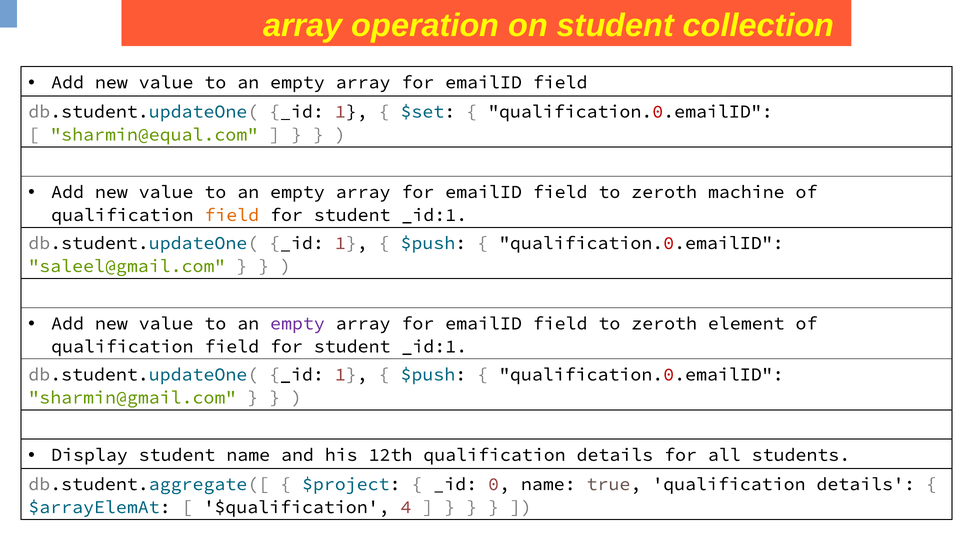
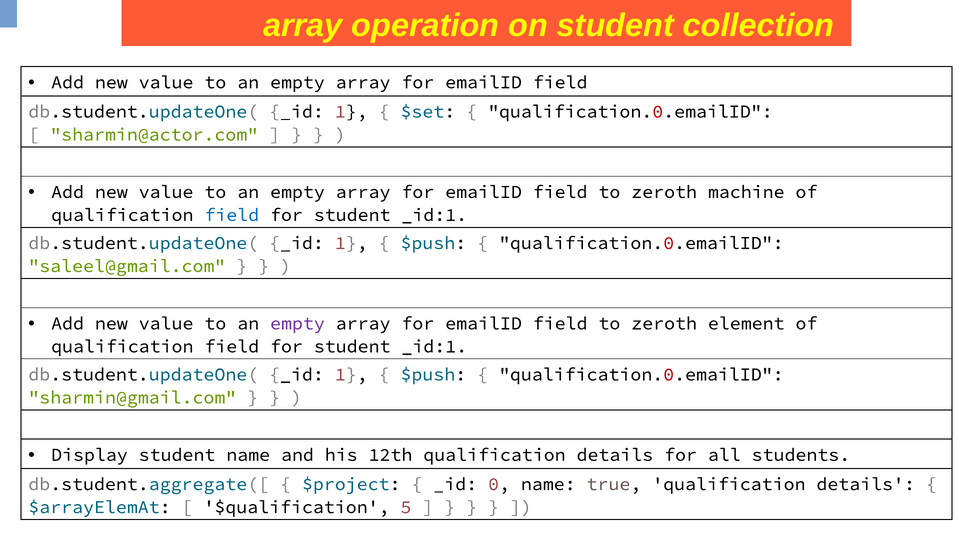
sharmin@equal.com: sharmin@equal.com -> sharmin@actor.com (154, 135)
field colour: orange -> blue (232, 215)
4: 4 -> 5 (406, 507)
